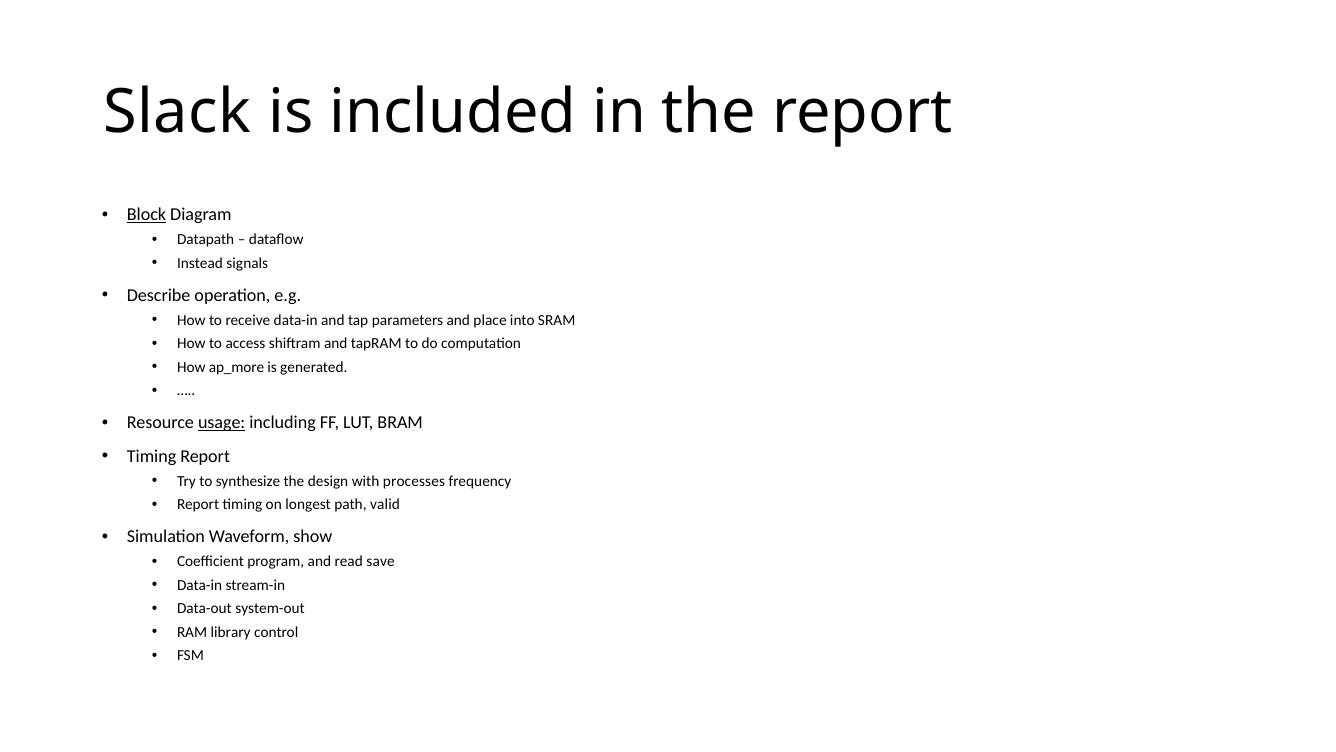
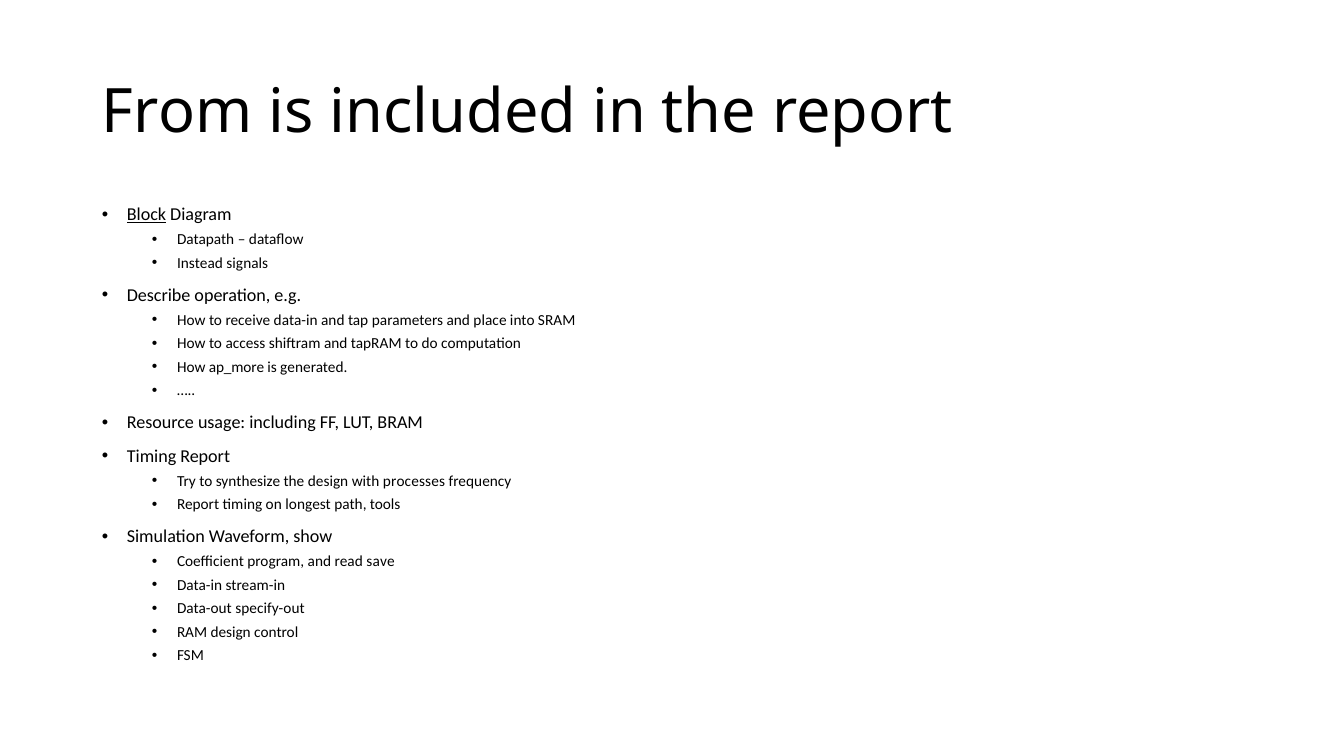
Slack: Slack -> From (177, 112)
usage underline: present -> none (222, 423)
valid: valid -> tools (385, 505)
system-out: system-out -> specify-out (270, 608)
RAM library: library -> design (231, 632)
